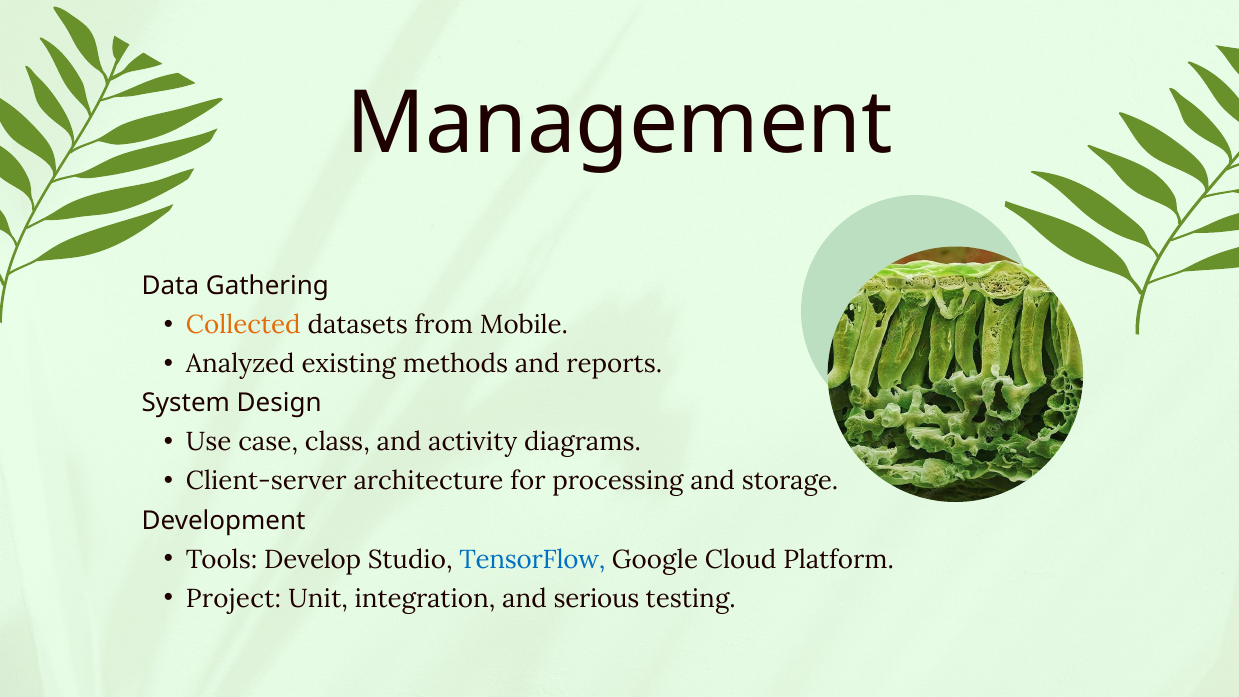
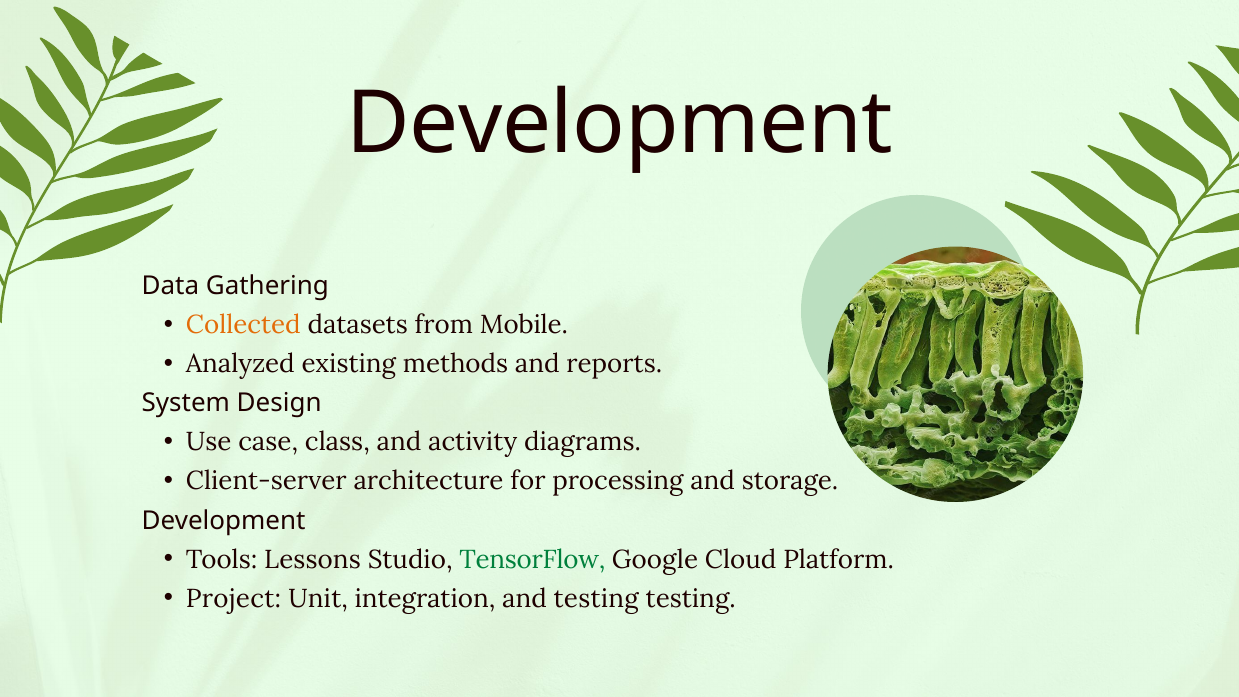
Management: Management -> Development (620, 124)
Develop: Develop -> Lessons (313, 559)
TensorFlow colour: blue -> green (532, 559)
and serious: serious -> testing (596, 598)
